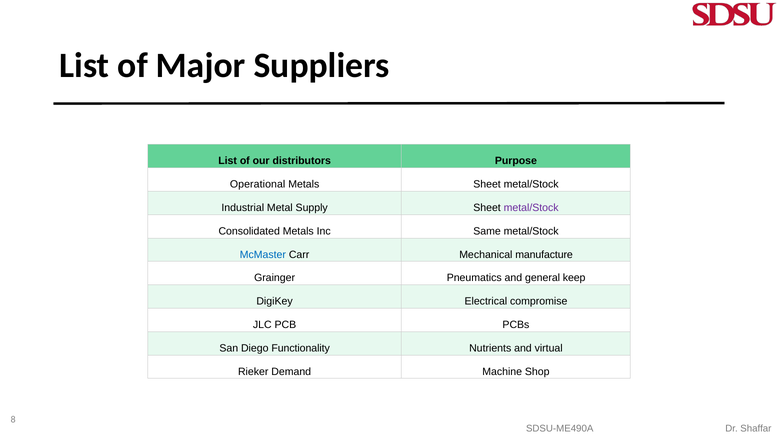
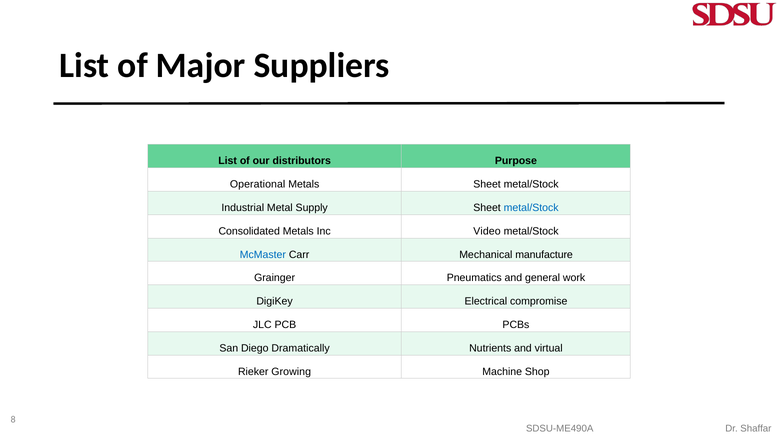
metal/Stock colour: purple -> blue (531, 208)
Same: Same -> Video (487, 231)
keep: keep -> work (574, 278)
Functionality: Functionality -> Dramatically (301, 349)
Demand: Demand -> Growing (291, 372)
